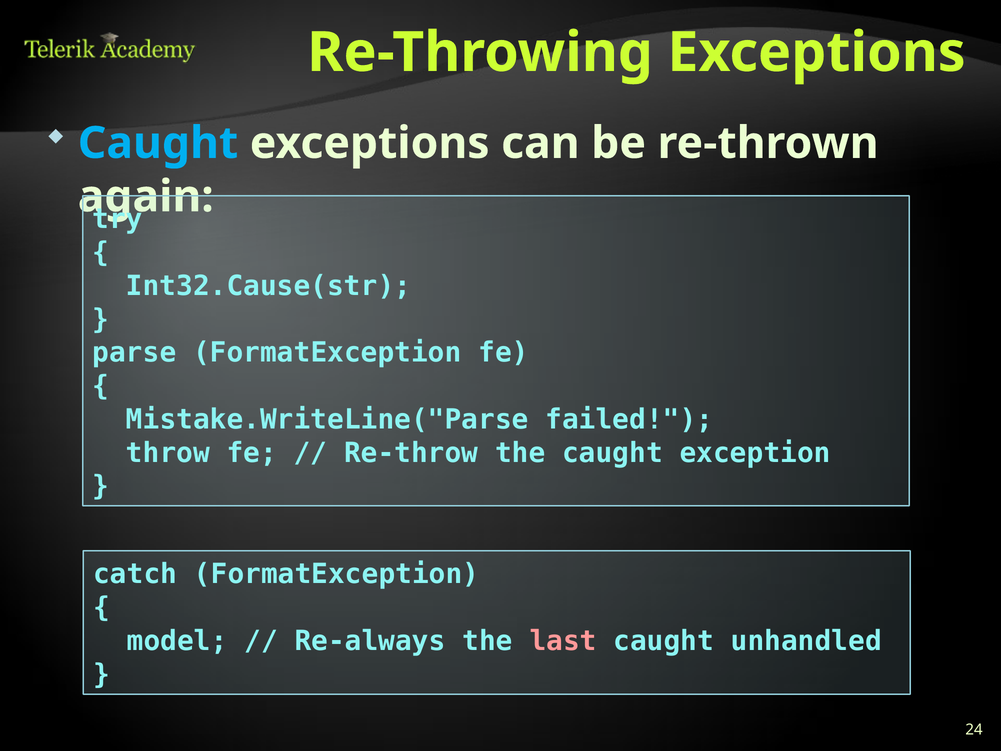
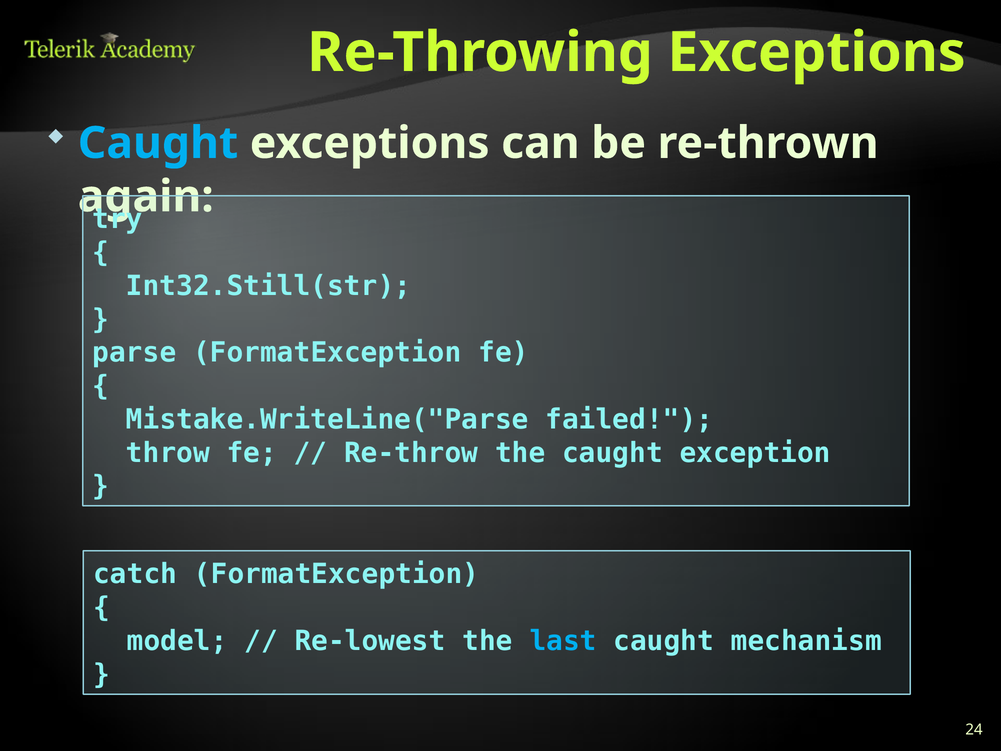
Int32.Cause(str: Int32.Cause(str -> Int32.Still(str (269, 286)
Re-always: Re-always -> Re-lowest (370, 641)
last colour: pink -> light blue (563, 641)
unhandled: unhandled -> mechanism (806, 641)
